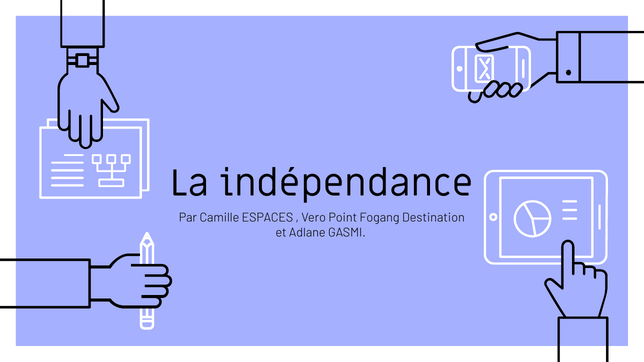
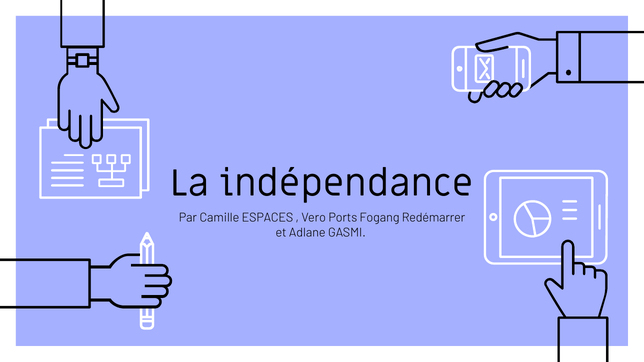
Point: Point -> Ports (343, 218)
Destination: Destination -> Redémarrer (433, 218)
